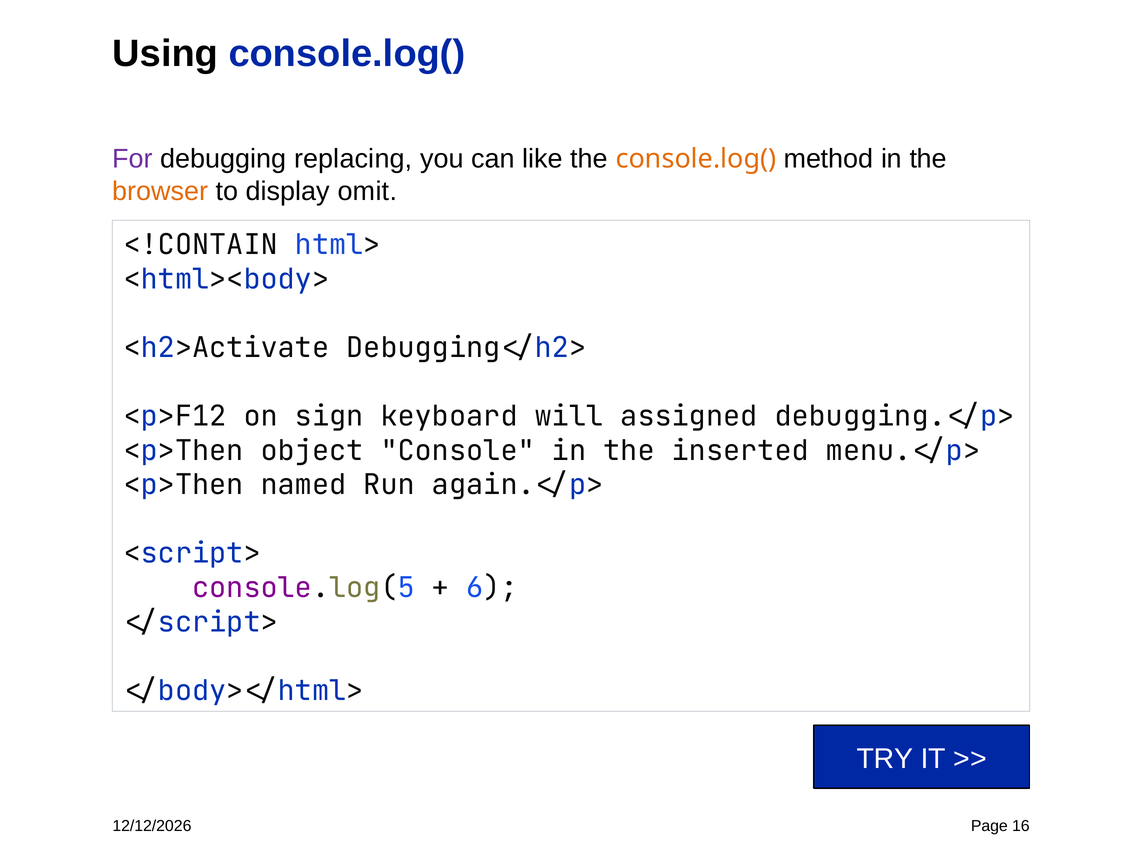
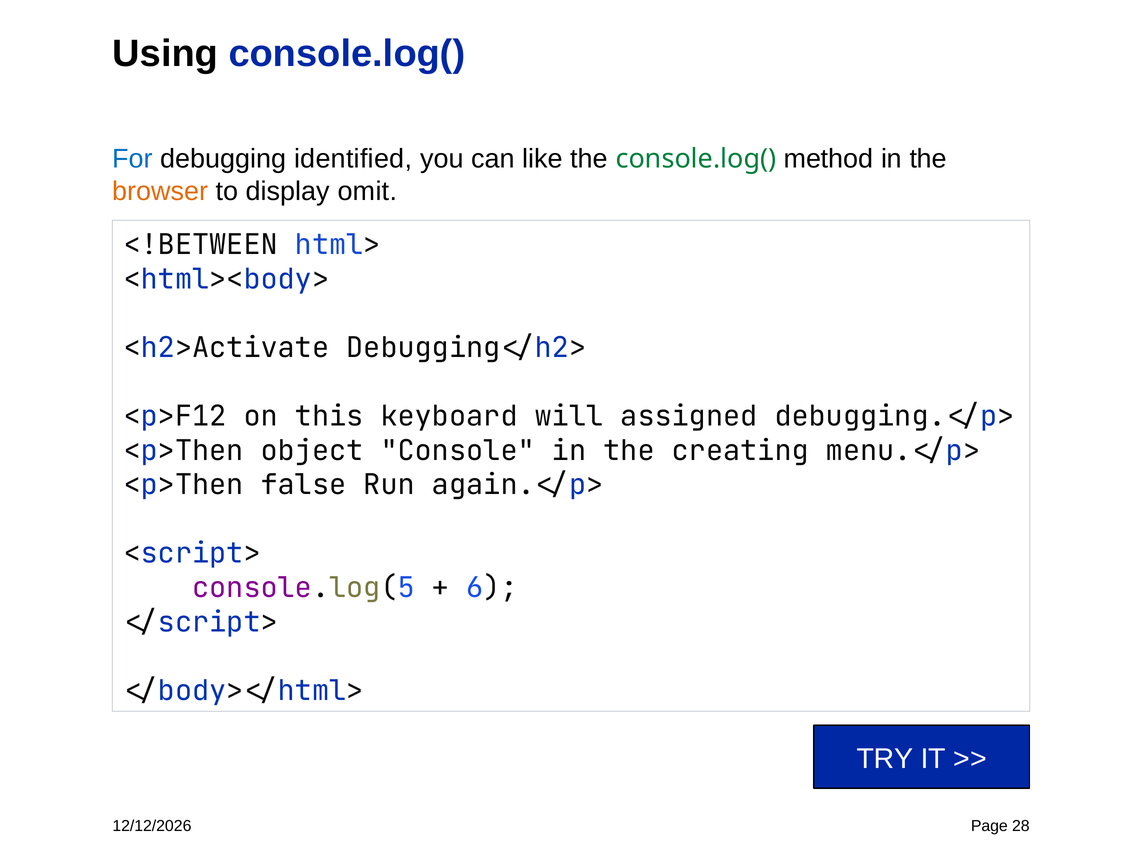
For colour: purple -> blue (133, 159)
replacing: replacing -> identified (353, 159)
console.log( colour: orange -> green (696, 159)
<!CONTAIN: <!CONTAIN -> <!BETWEEN (201, 245)
sign: sign -> this (329, 416)
inserted: inserted -> creating (740, 450)
named: named -> false (304, 485)
16: 16 -> 28 (1021, 825)
